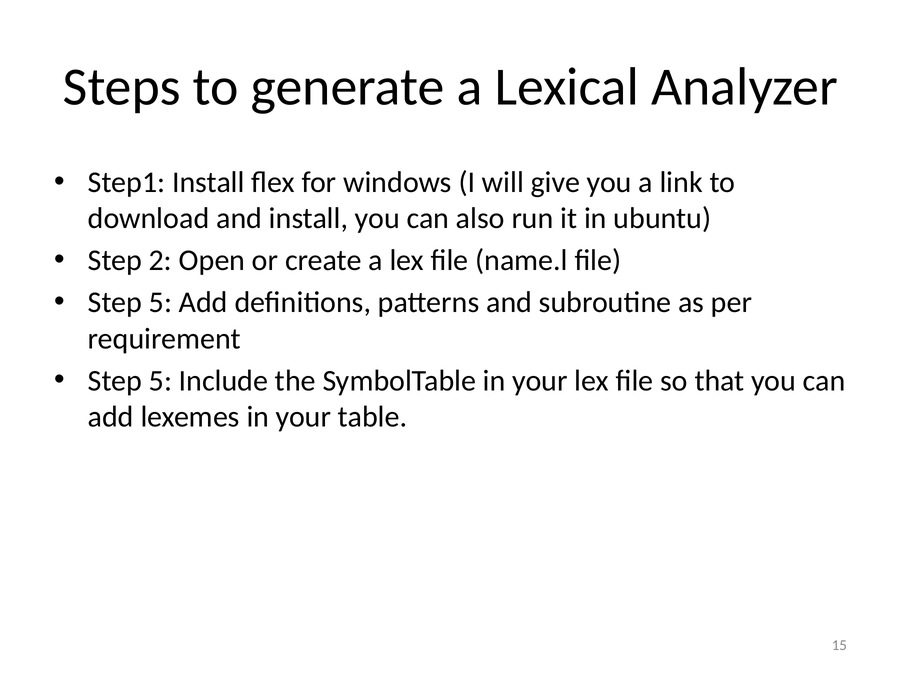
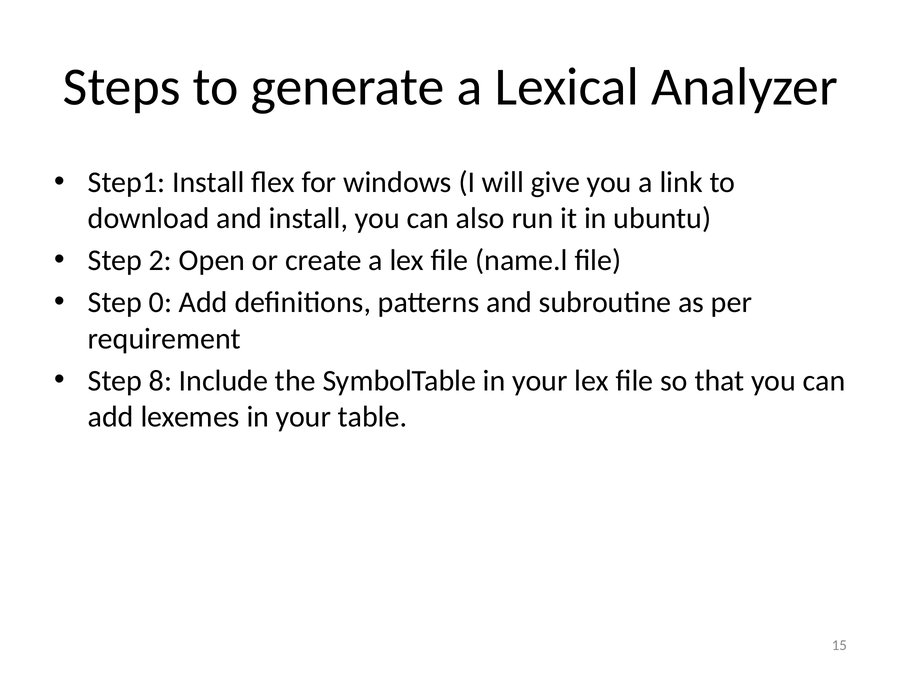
5: 5 -> 0 (160, 302)
5: 5 -> 8 (160, 380)
